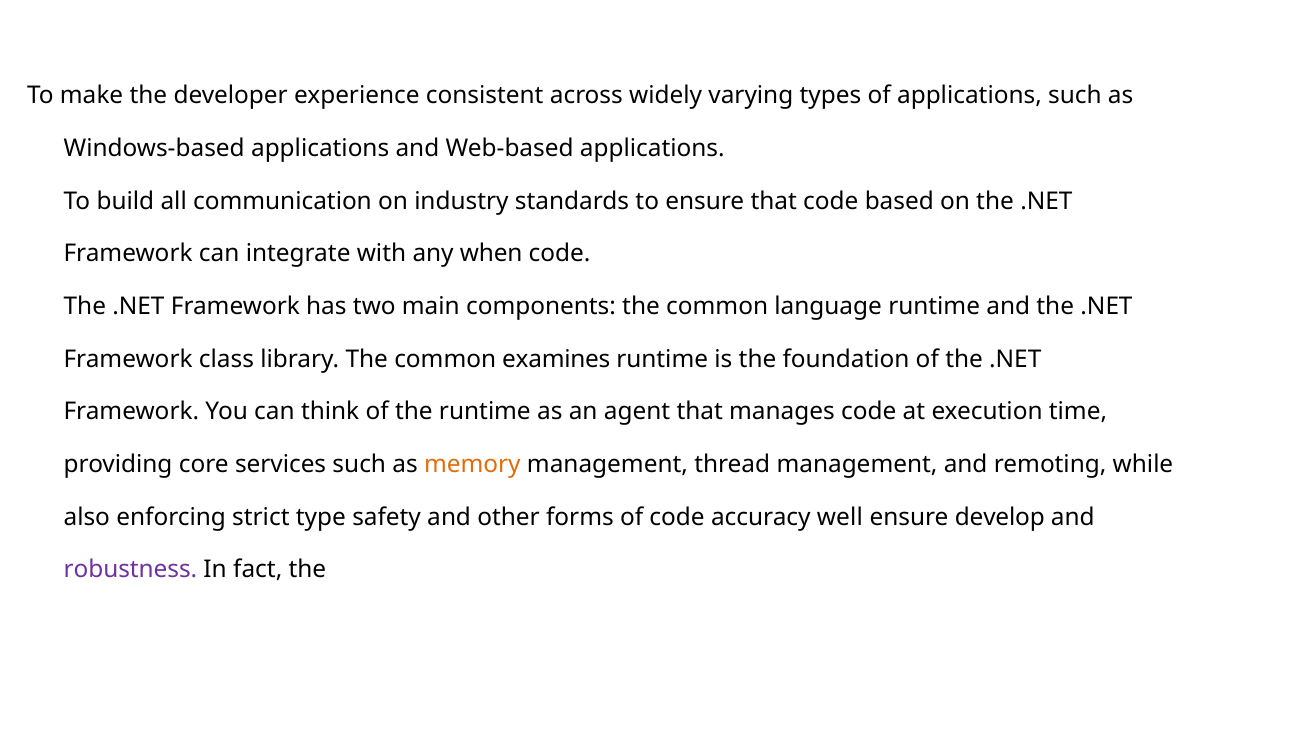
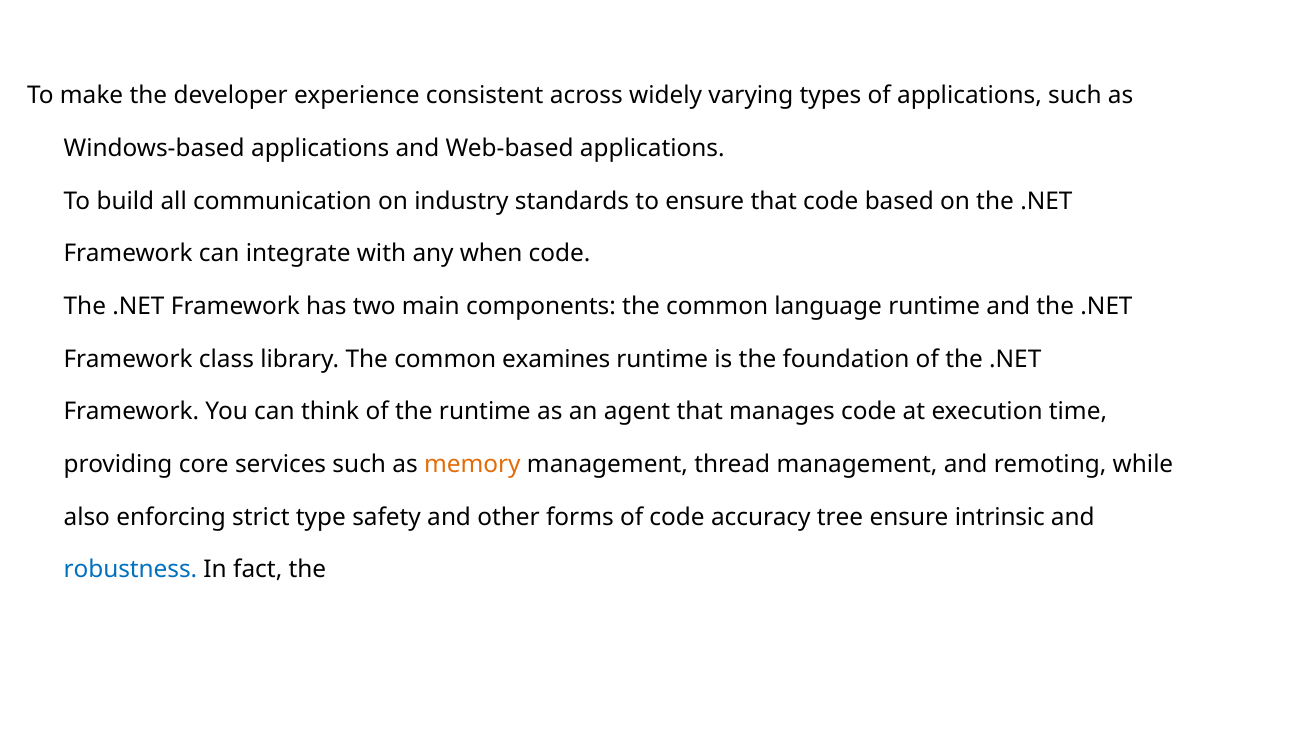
well: well -> tree (840, 517)
develop: develop -> intrinsic (1000, 517)
robustness colour: purple -> blue (130, 570)
